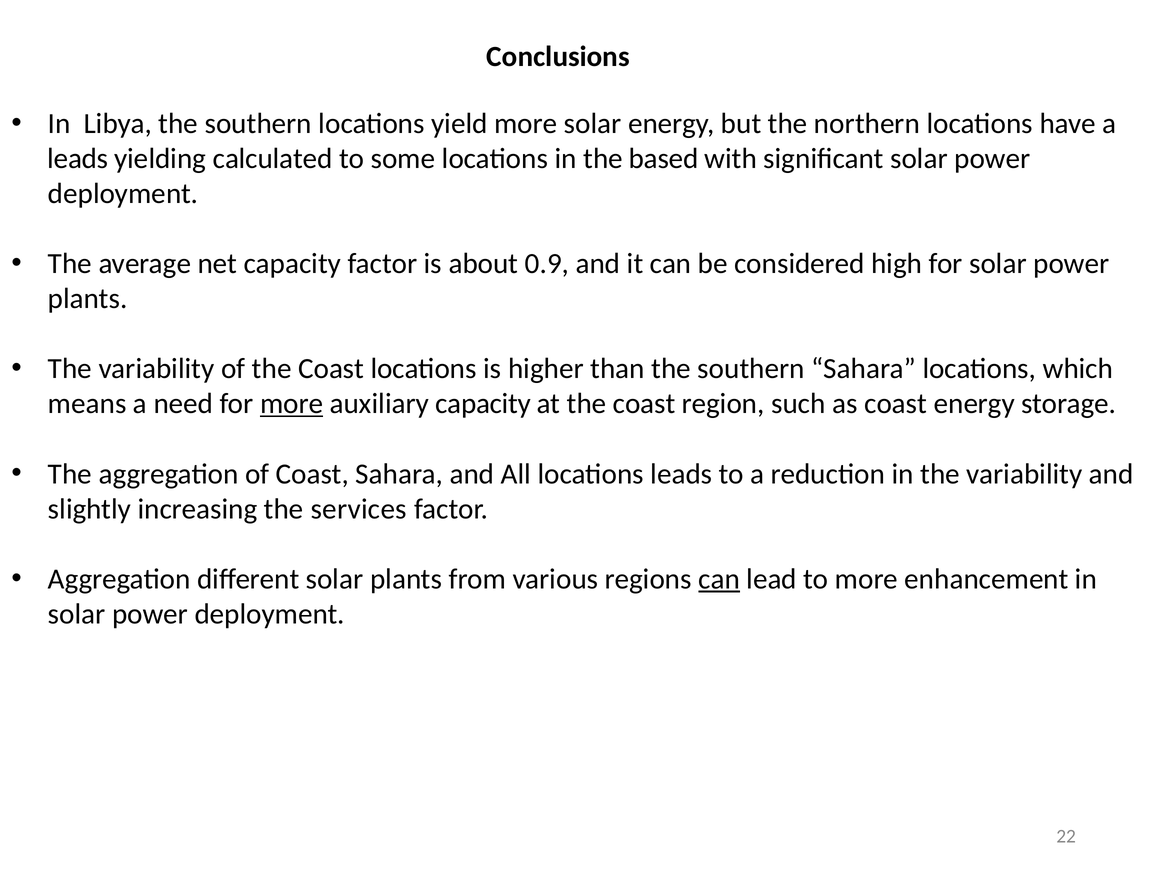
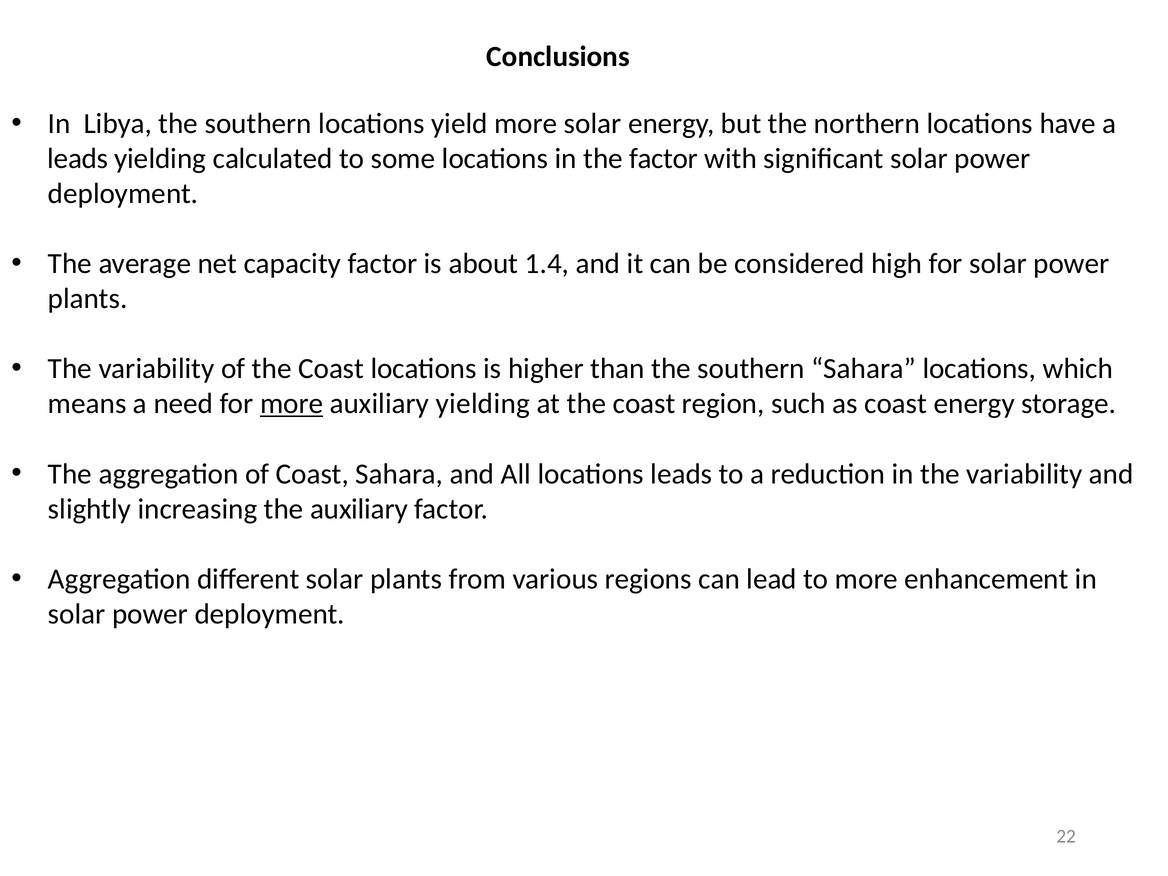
the based: based -> factor (664, 159)
0.9: 0.9 -> 1.4 (547, 264)
auxiliary capacity: capacity -> yielding (483, 404)
the services: services -> auxiliary (359, 509)
can underline: present -> none (719, 579)
